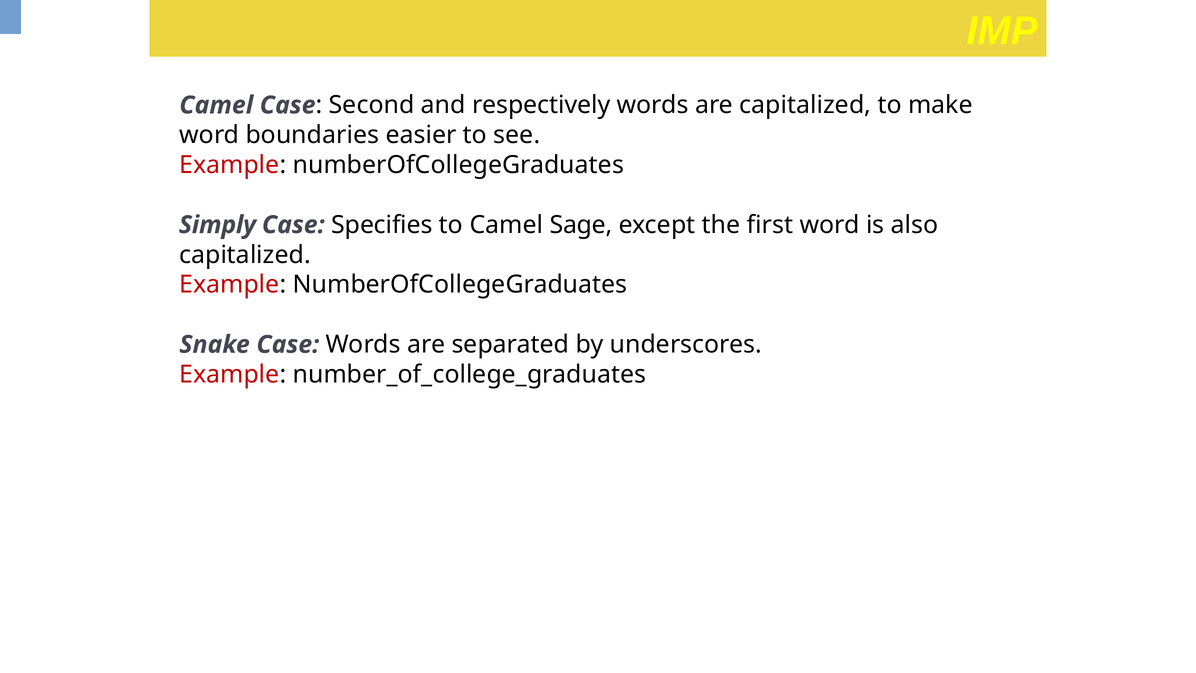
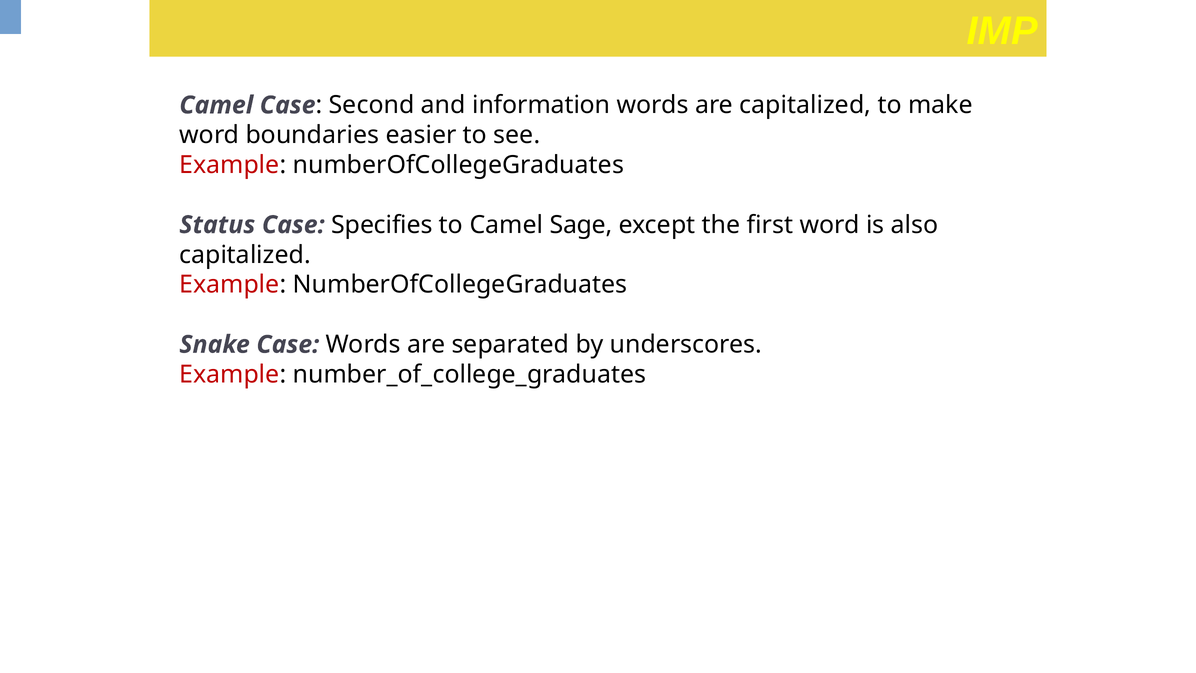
respectively: respectively -> information (541, 105)
Simply: Simply -> Status (217, 225)
